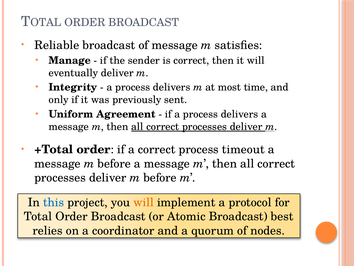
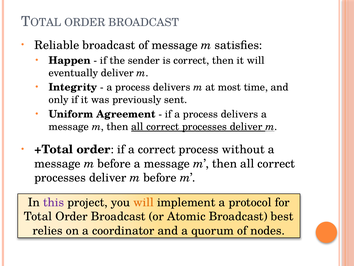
Manage: Manage -> Happen (70, 60)
timeout: timeout -> without (243, 149)
this colour: blue -> purple (54, 202)
